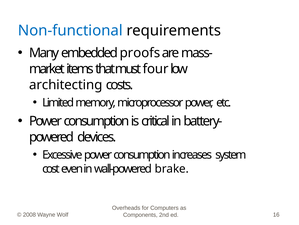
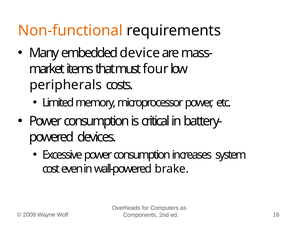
Non-functional colour: blue -> orange (70, 30)
proofs: proofs -> device (140, 53)
architecting: architecting -> peripherals (66, 85)
